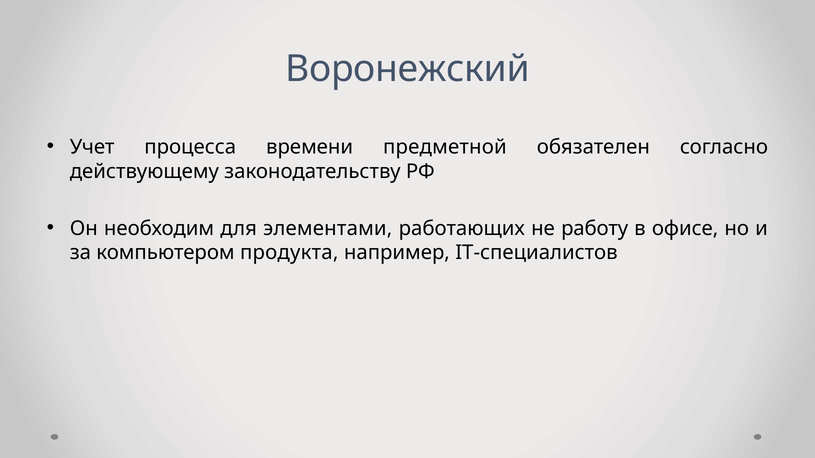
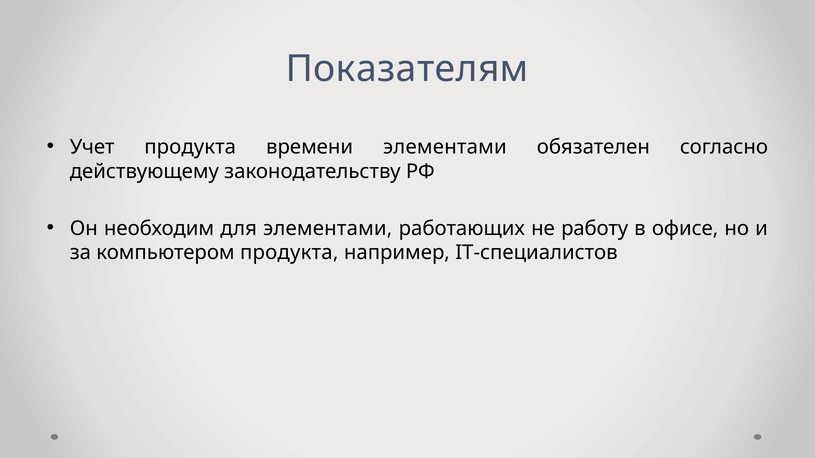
Воронежский: Воронежский -> Показателям (407, 69)
Учет процесса: процесса -> продукта (190, 147)
времени предметной: предметной -> элементами (445, 147)
